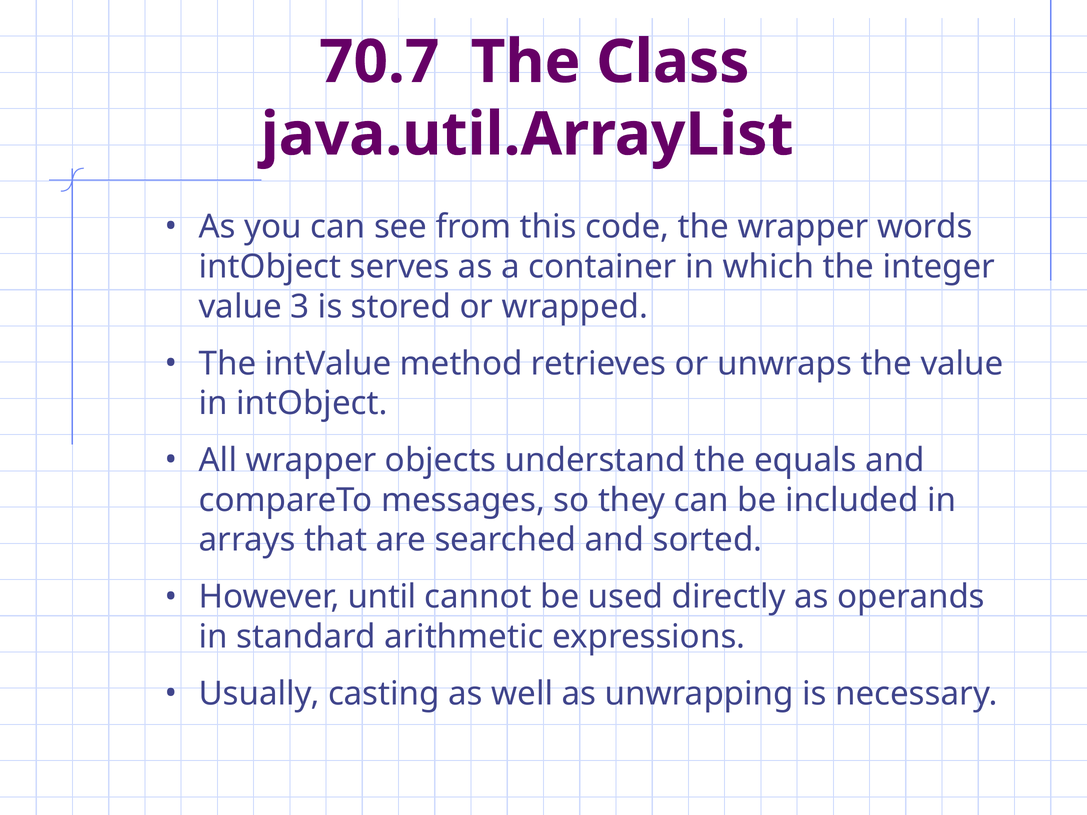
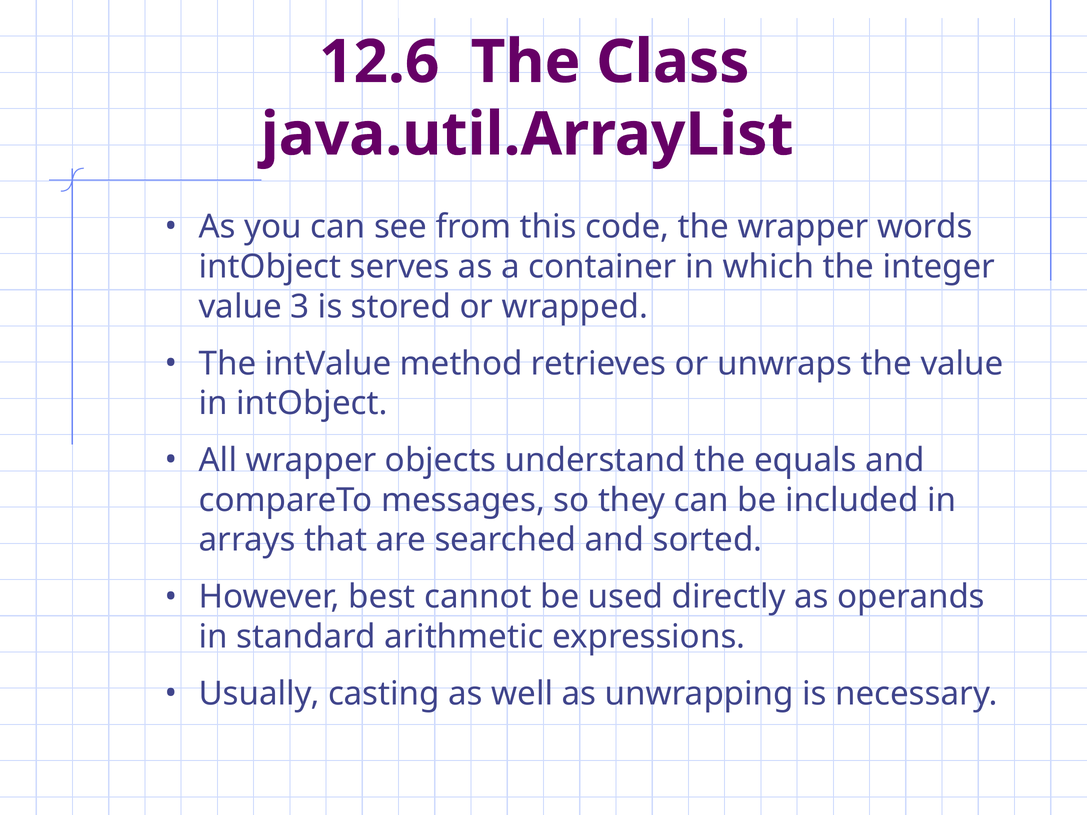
70.7: 70.7 -> 12.6 (379, 62)
until: until -> best (382, 597)
